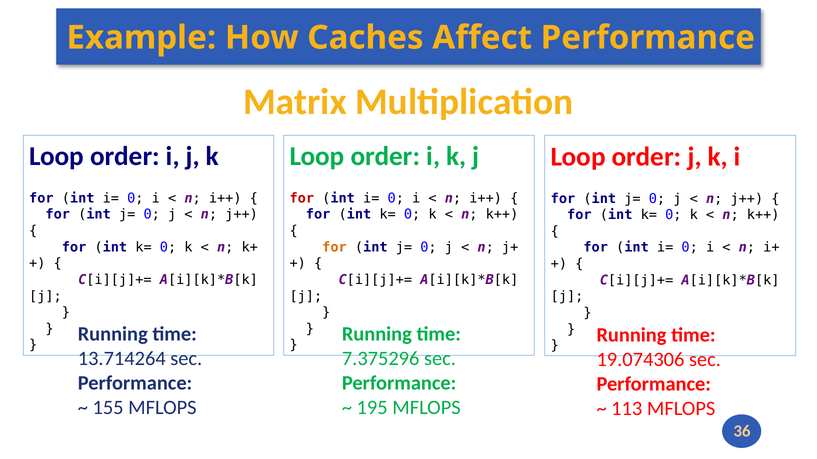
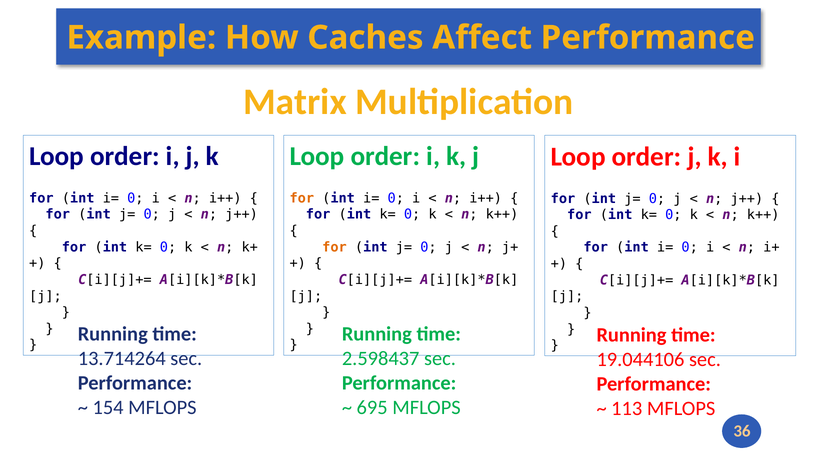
for colour: red -> orange (302, 198)
7.375296: 7.375296 -> 2.598437 (381, 359)
19.074306: 19.074306 -> 19.044106 (640, 360)
155: 155 -> 154 (108, 408)
195: 195 -> 695 (372, 408)
